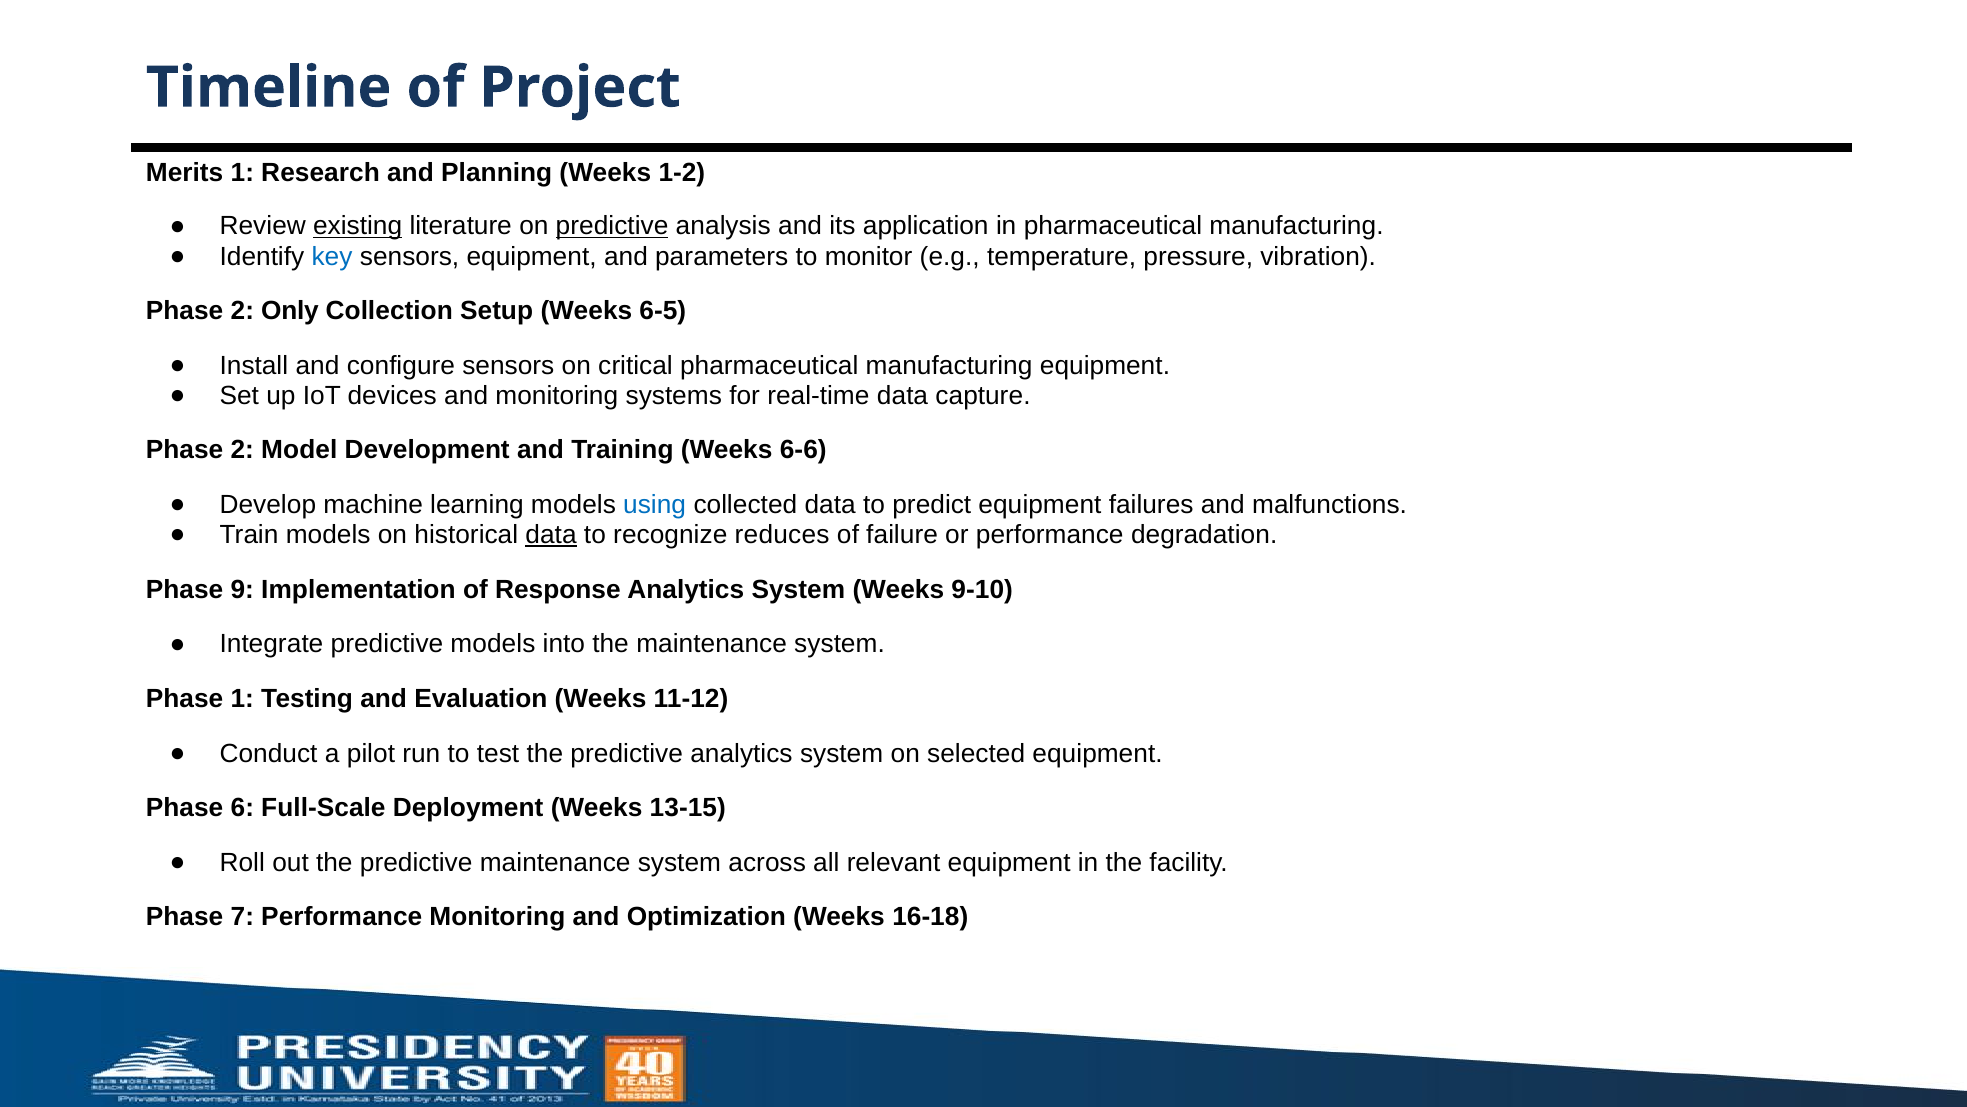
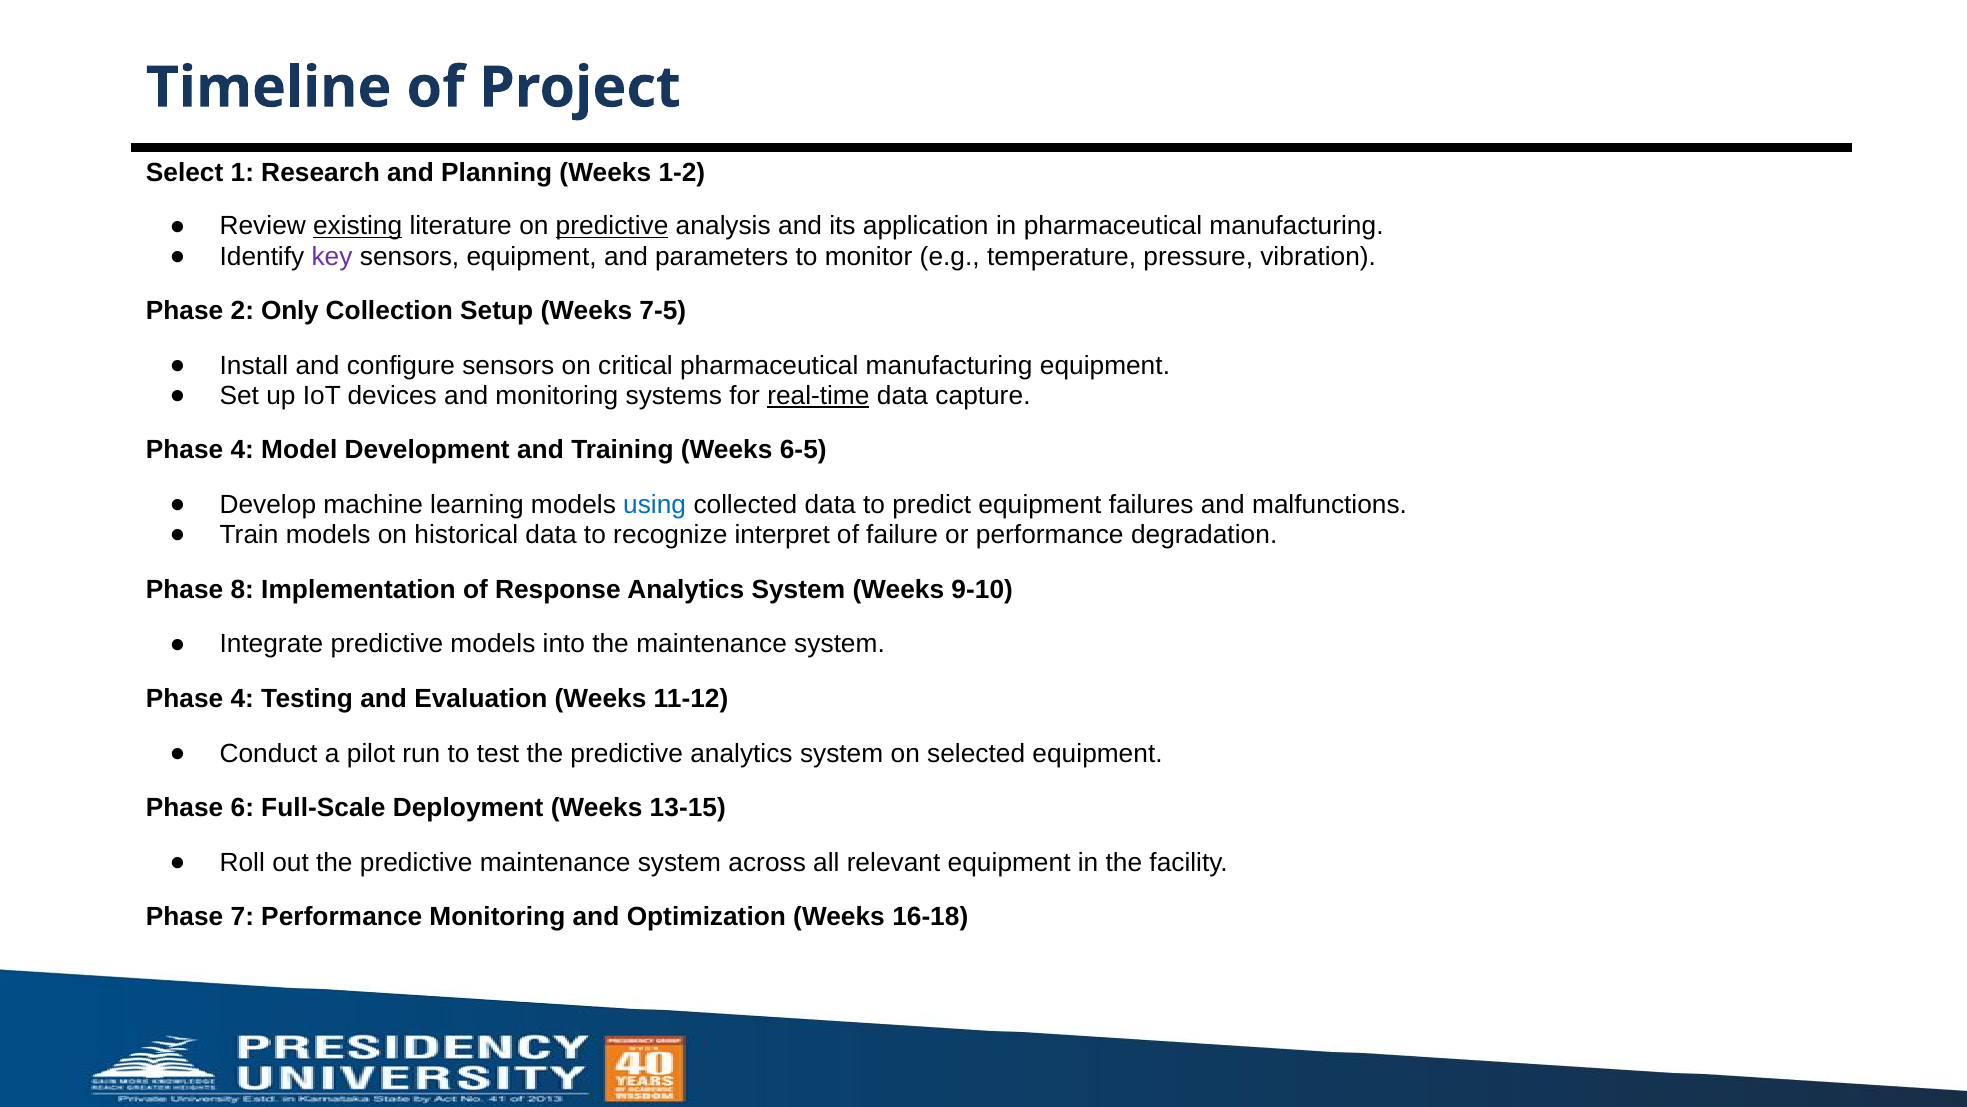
Merits: Merits -> Select (185, 173)
key colour: blue -> purple (332, 256)
6-5: 6-5 -> 7-5 (663, 311)
real-time underline: none -> present (818, 395)
2: 2 -> 4 (242, 450)
6-6: 6-6 -> 6-5 (803, 450)
data underline: present -> none (551, 535)
reduces: reduces -> interpret (782, 535)
9: 9 -> 8 (242, 589)
1: 1 -> 4 (242, 698)
